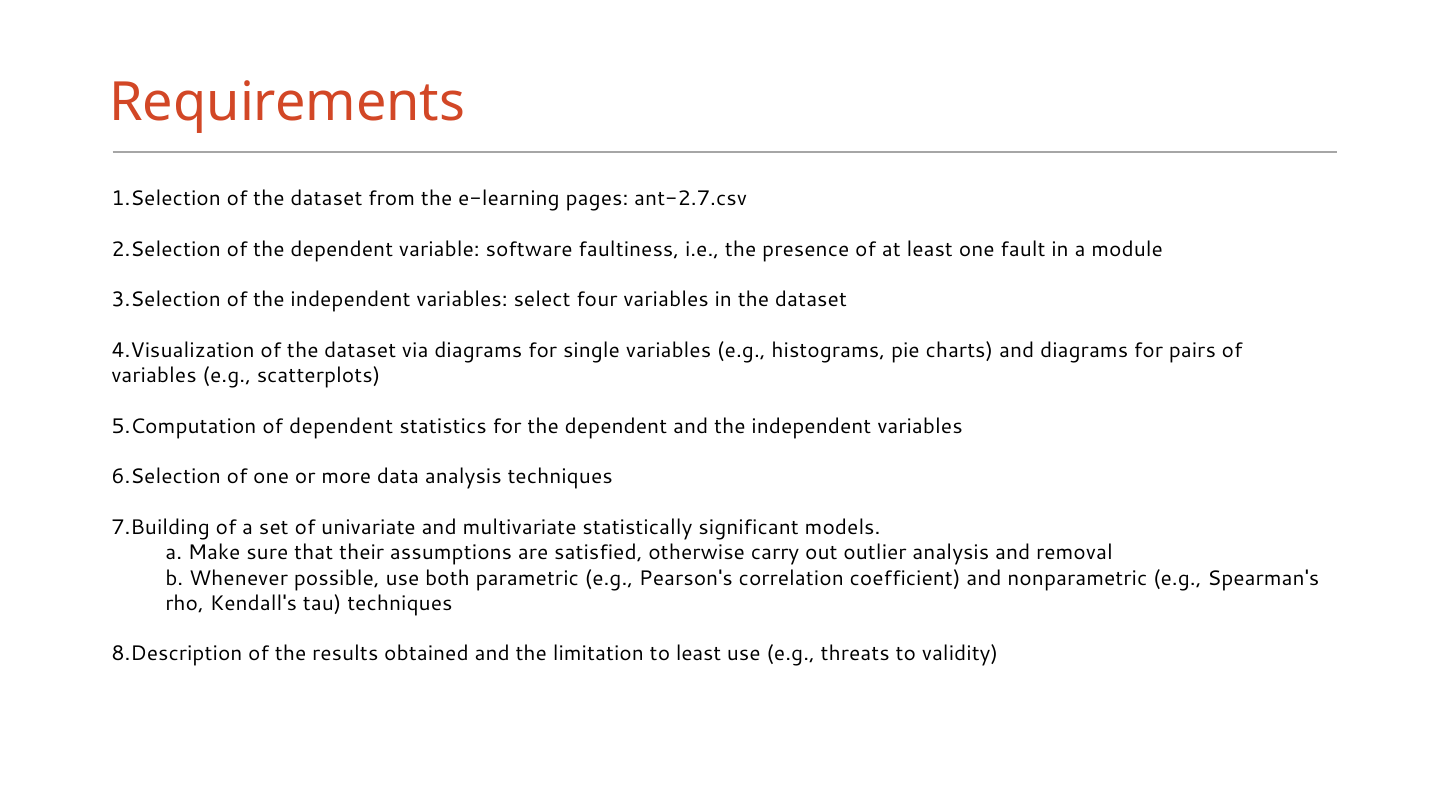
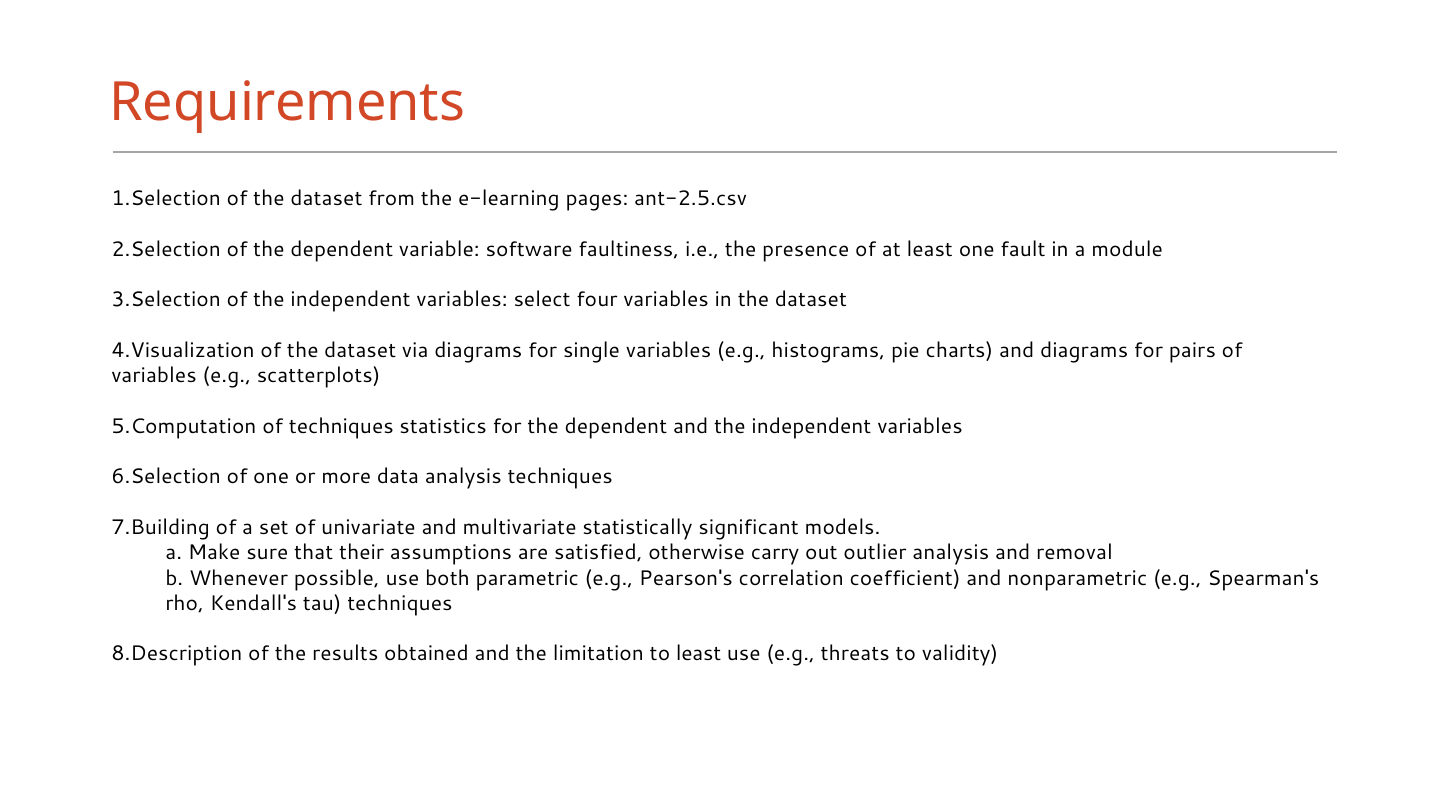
ant-2.7.csv: ant-2.7.csv -> ant-2.5.csv (691, 199)
of dependent: dependent -> techniques (341, 426)
